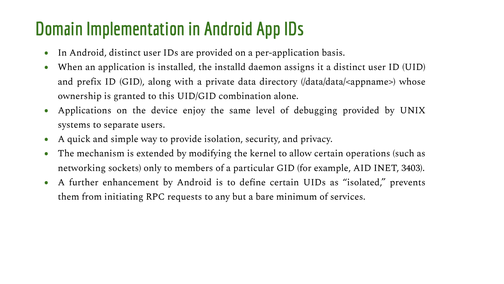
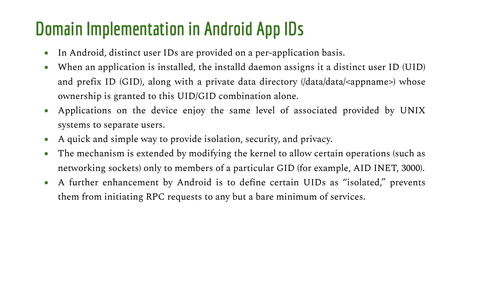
debugging: debugging -> associated (316, 110)
3403: 3403 -> 3000 (413, 168)
